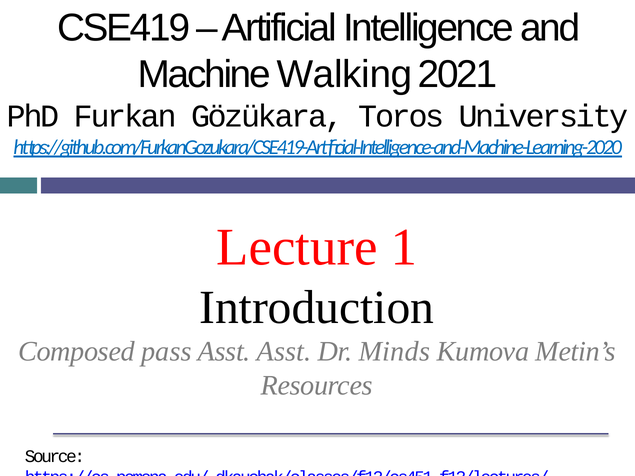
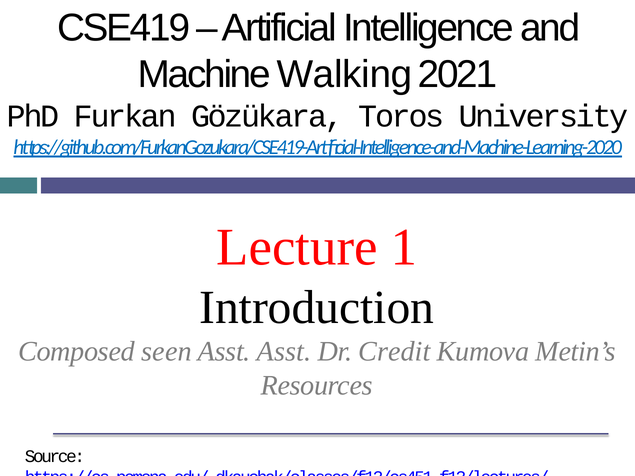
pass: pass -> seen (167, 352)
Minds: Minds -> Credit (395, 352)
